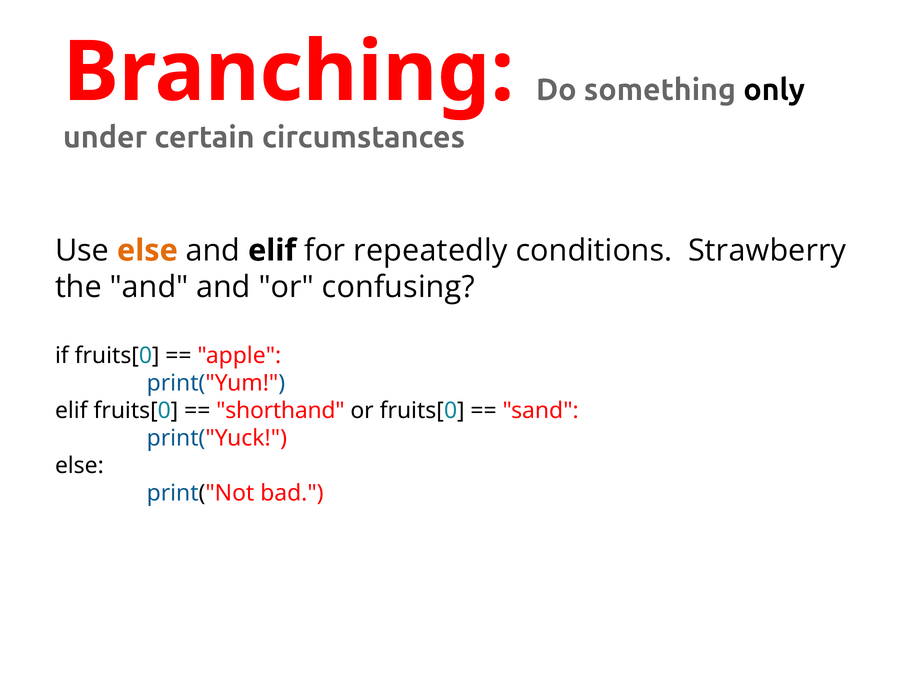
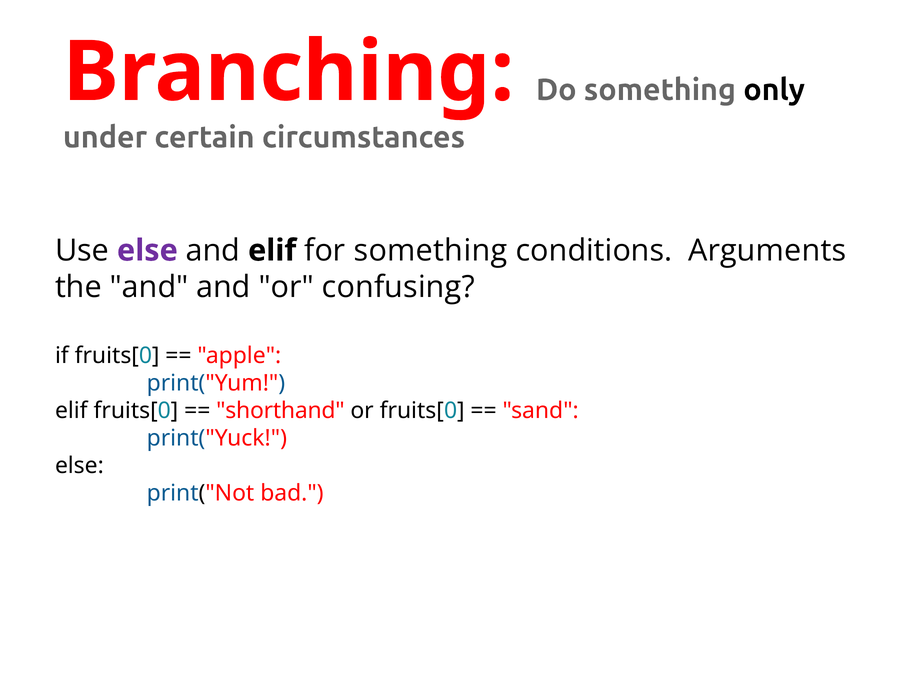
else colour: orange -> purple (147, 250)
for repeatedly: repeatedly -> something (430, 250)
Strawberry: Strawberry -> Arguments (767, 250)
